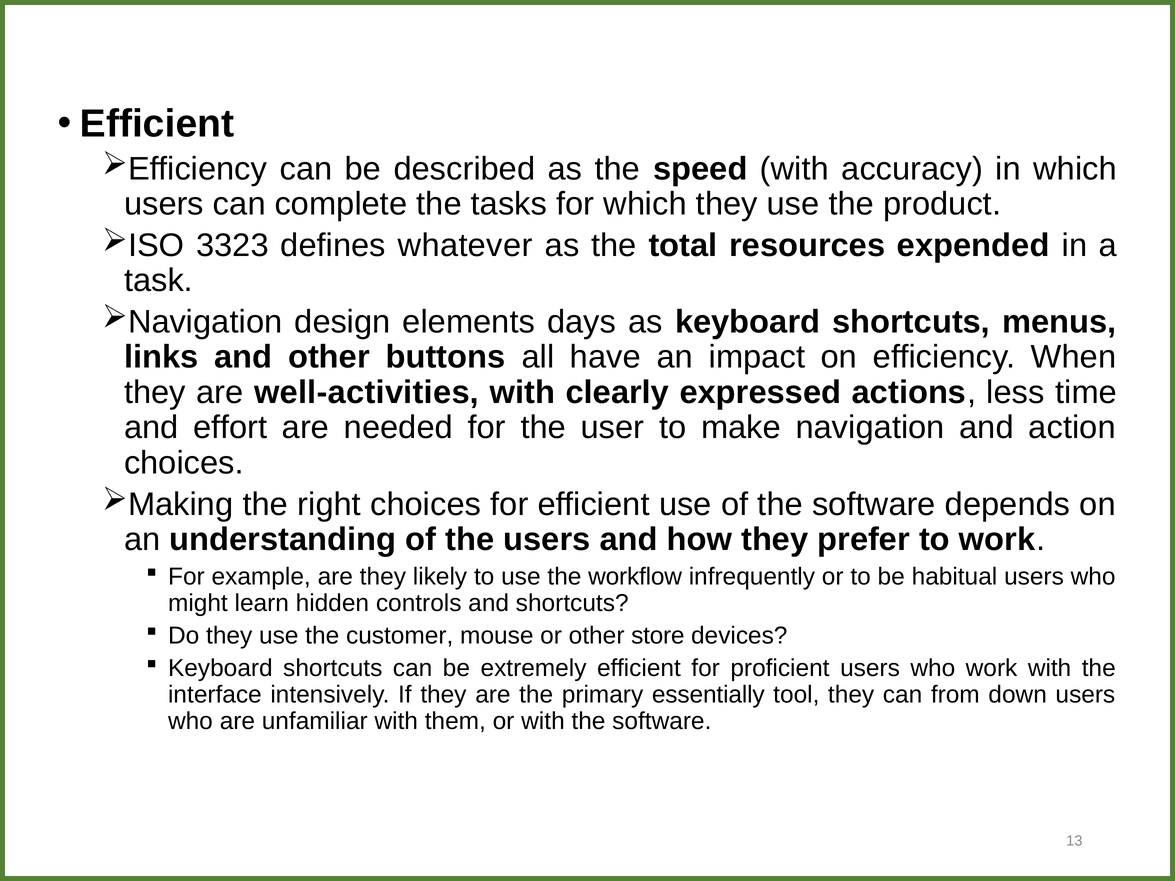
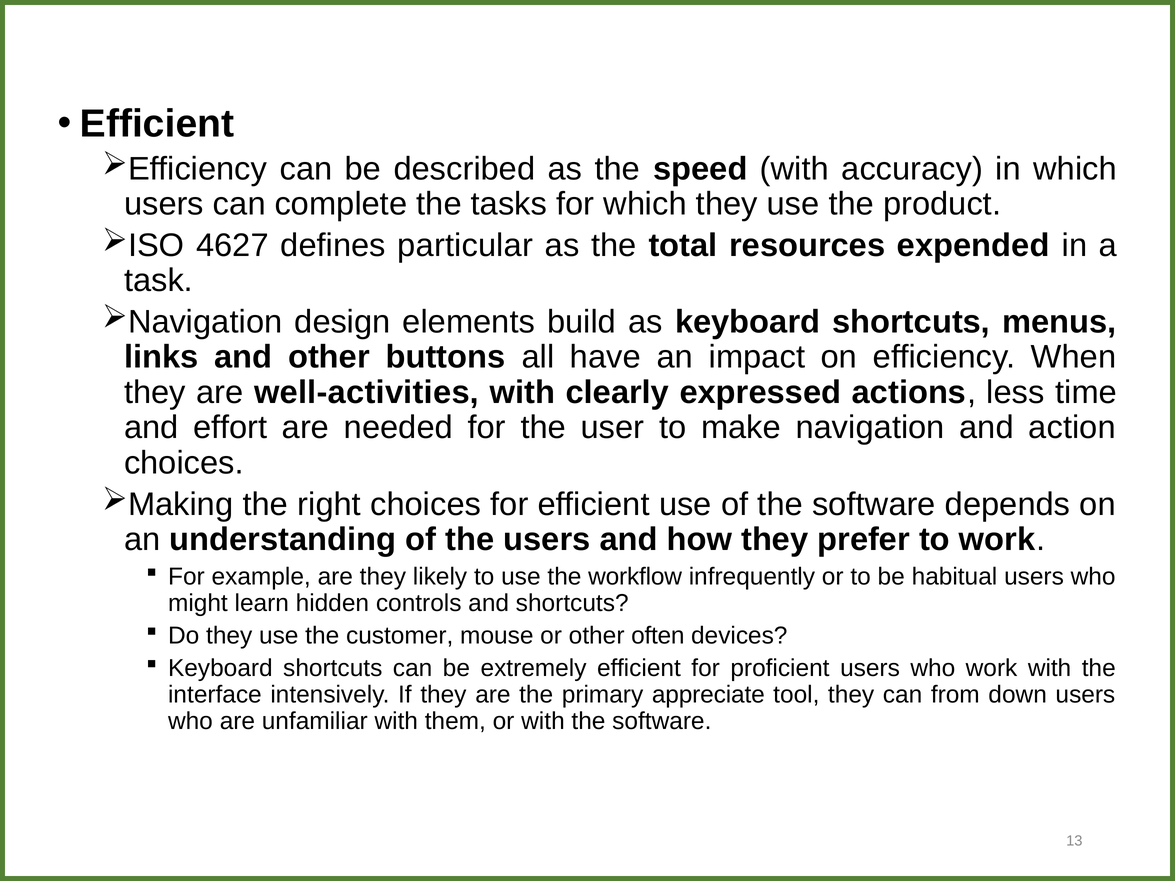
3323: 3323 -> 4627 (232, 245)
whatever: whatever -> particular (465, 245)
days: days -> build (582, 322)
store: store -> often (658, 636)
essentially: essentially -> appreciate (708, 695)
